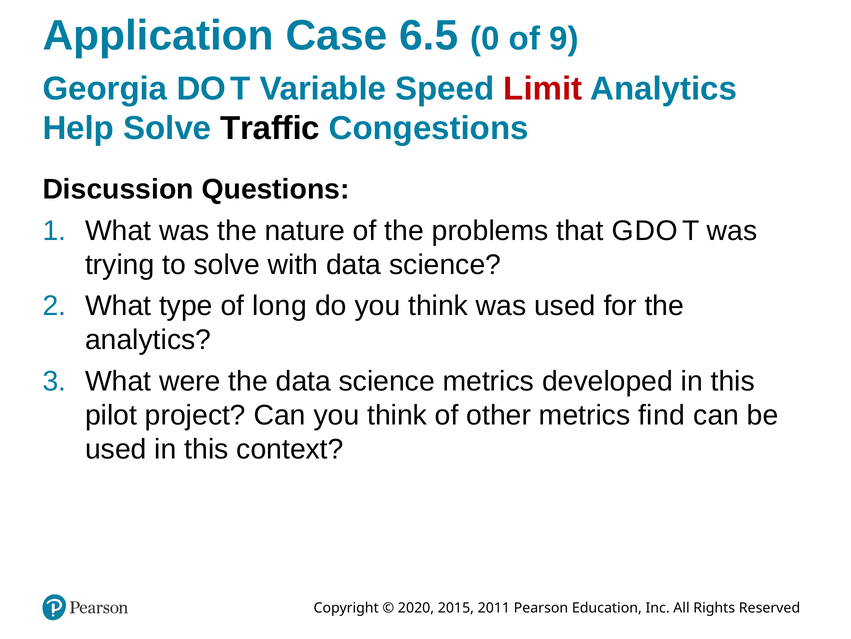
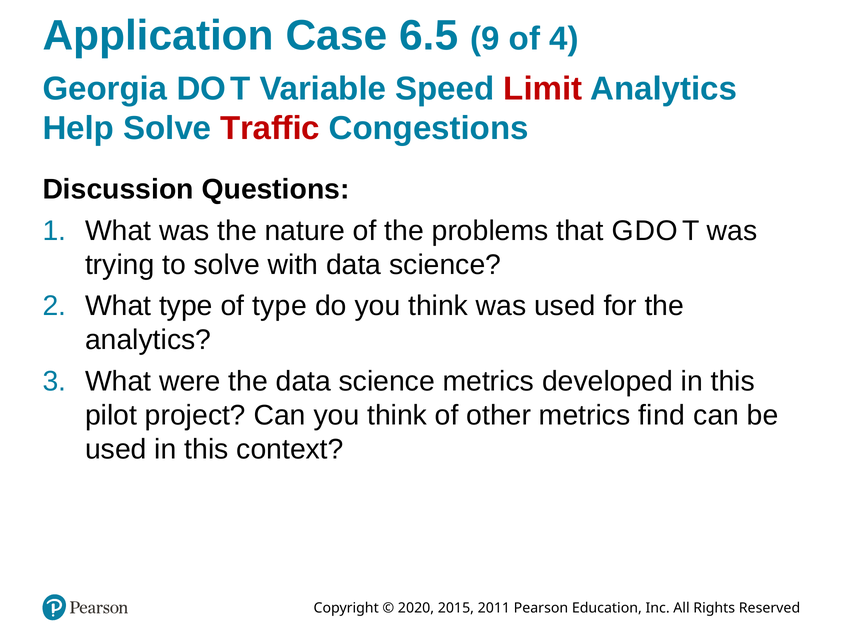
0: 0 -> 9 (485, 39)
9: 9 -> 4 (564, 39)
Traffic colour: black -> red (270, 128)
of long: long -> type (280, 306)
